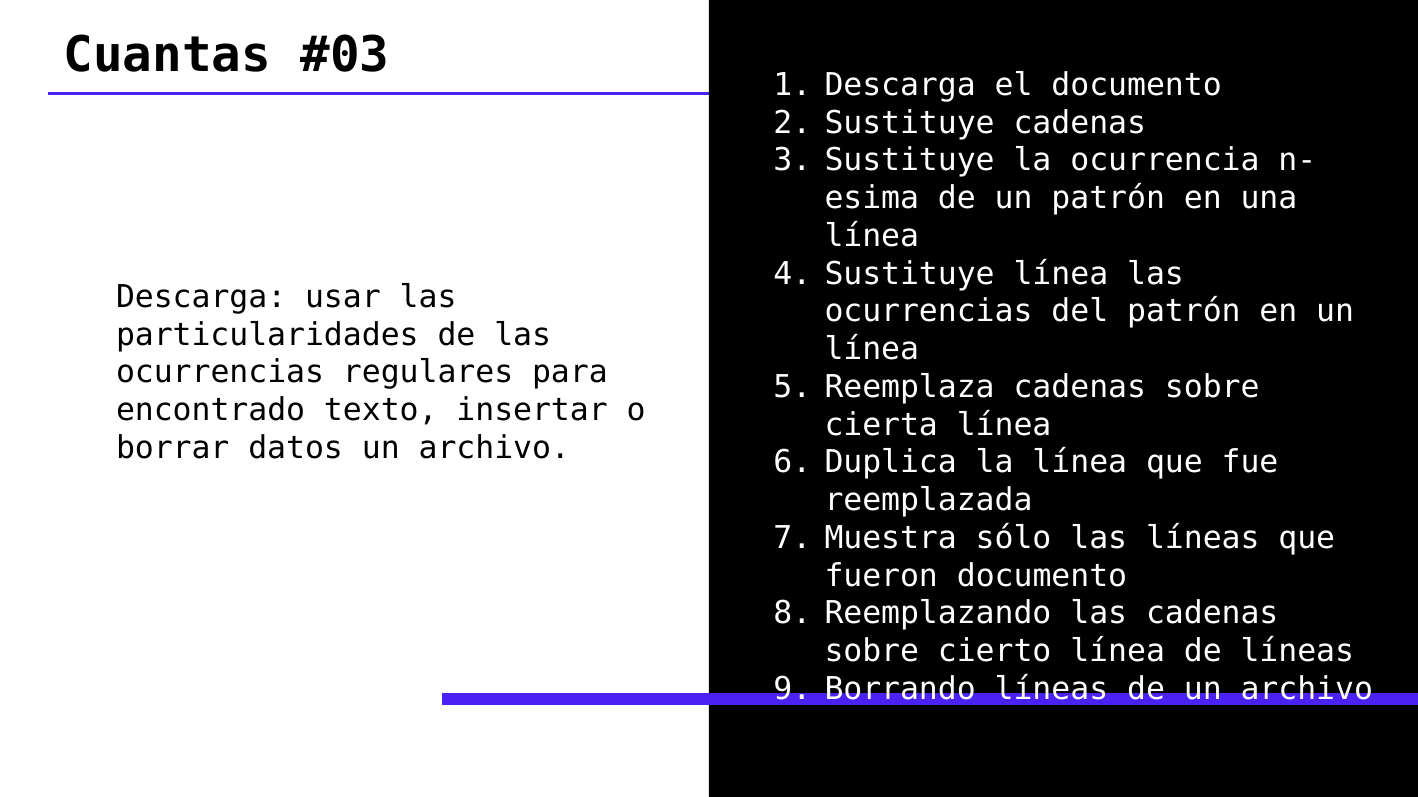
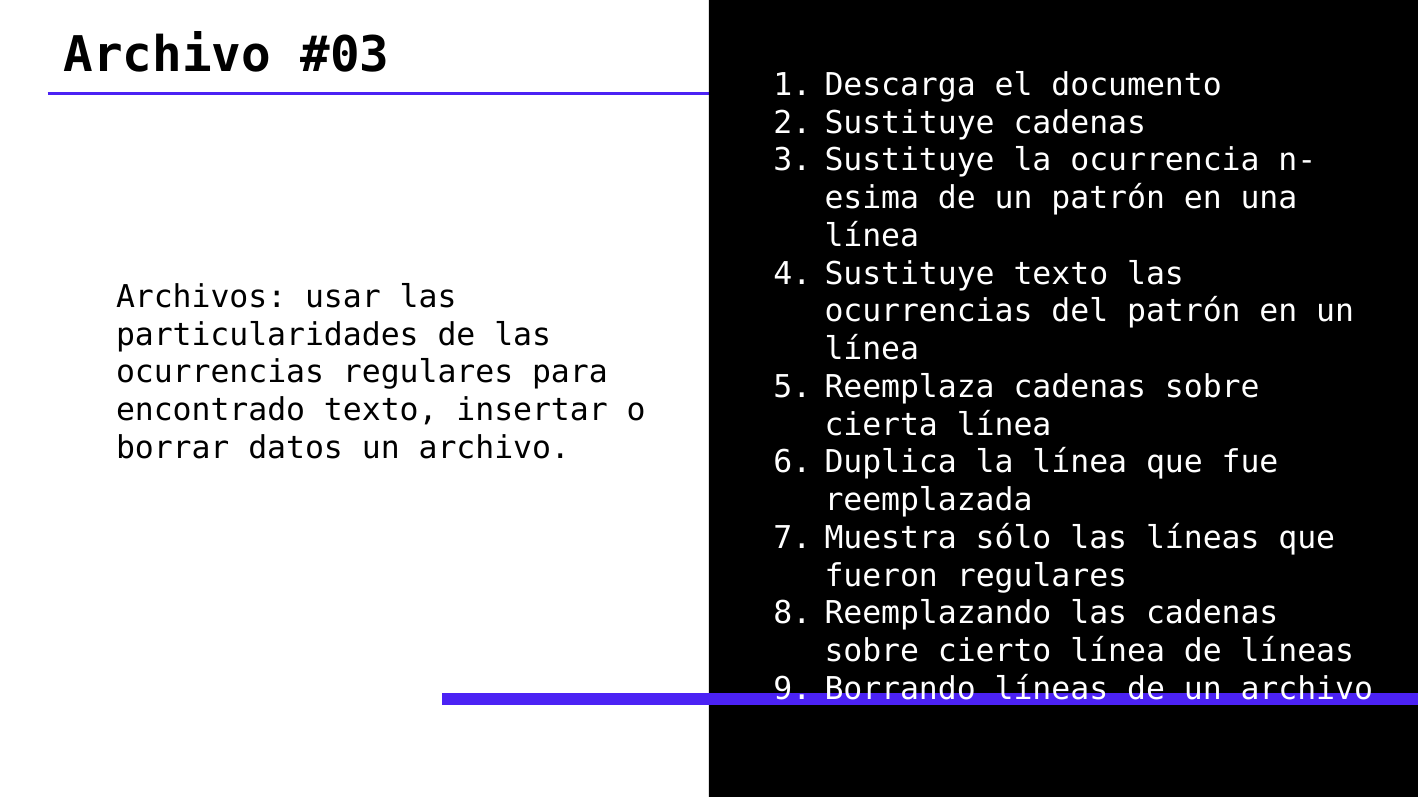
Cuantas: Cuantas -> Archivo (167, 55)
Sustituye línea: línea -> texto (1061, 274)
Descarga: Descarga -> Archivos (201, 297)
fueron documento: documento -> regulares (1042, 576)
